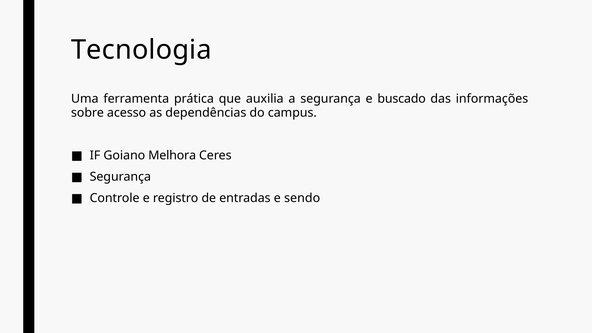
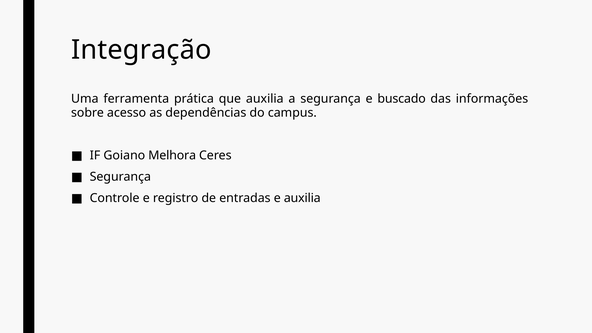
Tecnologia: Tecnologia -> Integração (141, 50)
e sendo: sendo -> auxilia (302, 198)
